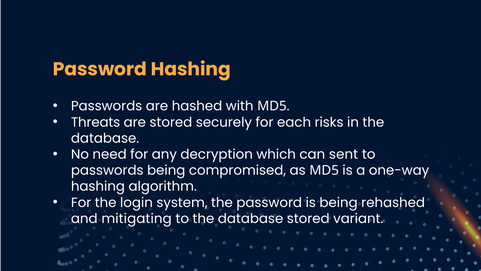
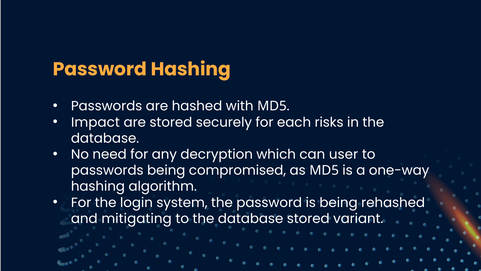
Threats: Threats -> Impact (95, 122)
sent: sent -> user (344, 154)
